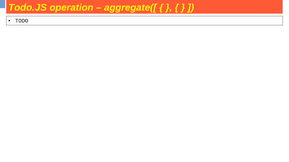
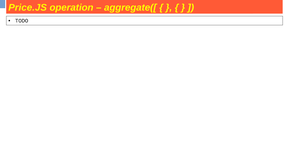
Todo.JS: Todo.JS -> Price.JS (28, 8)
